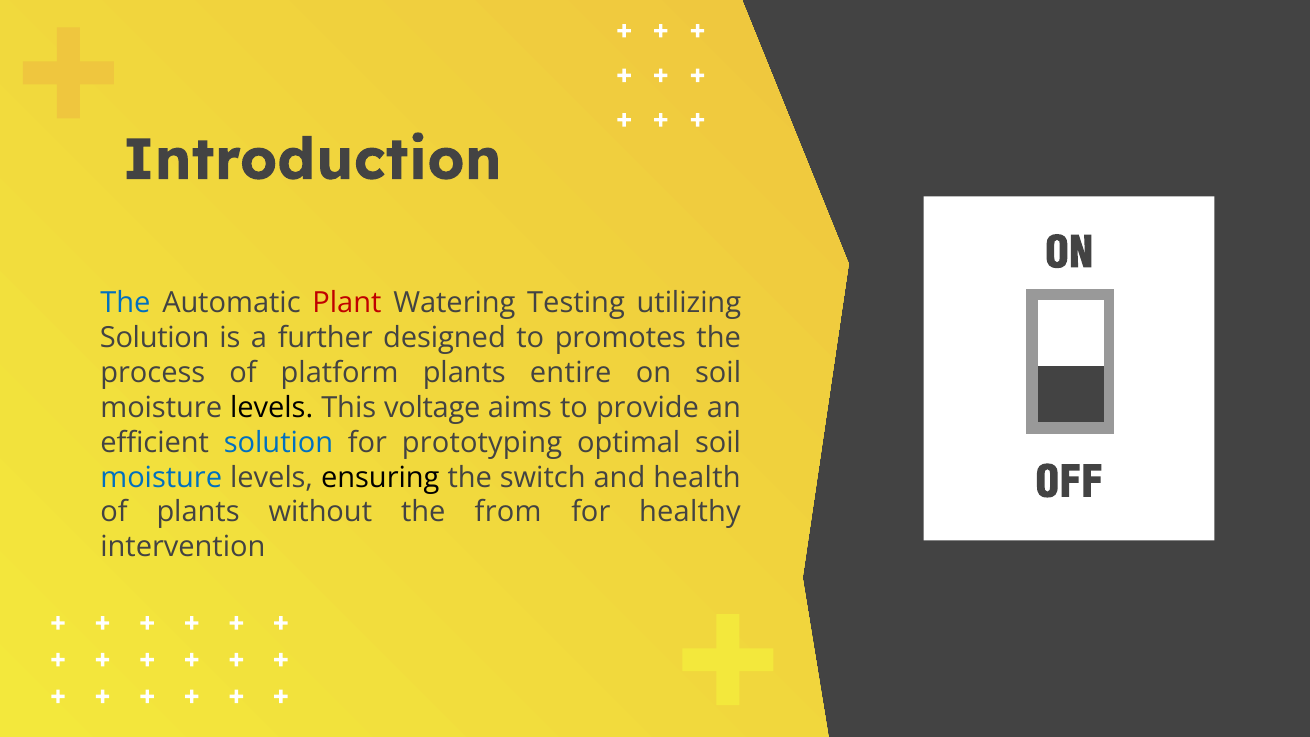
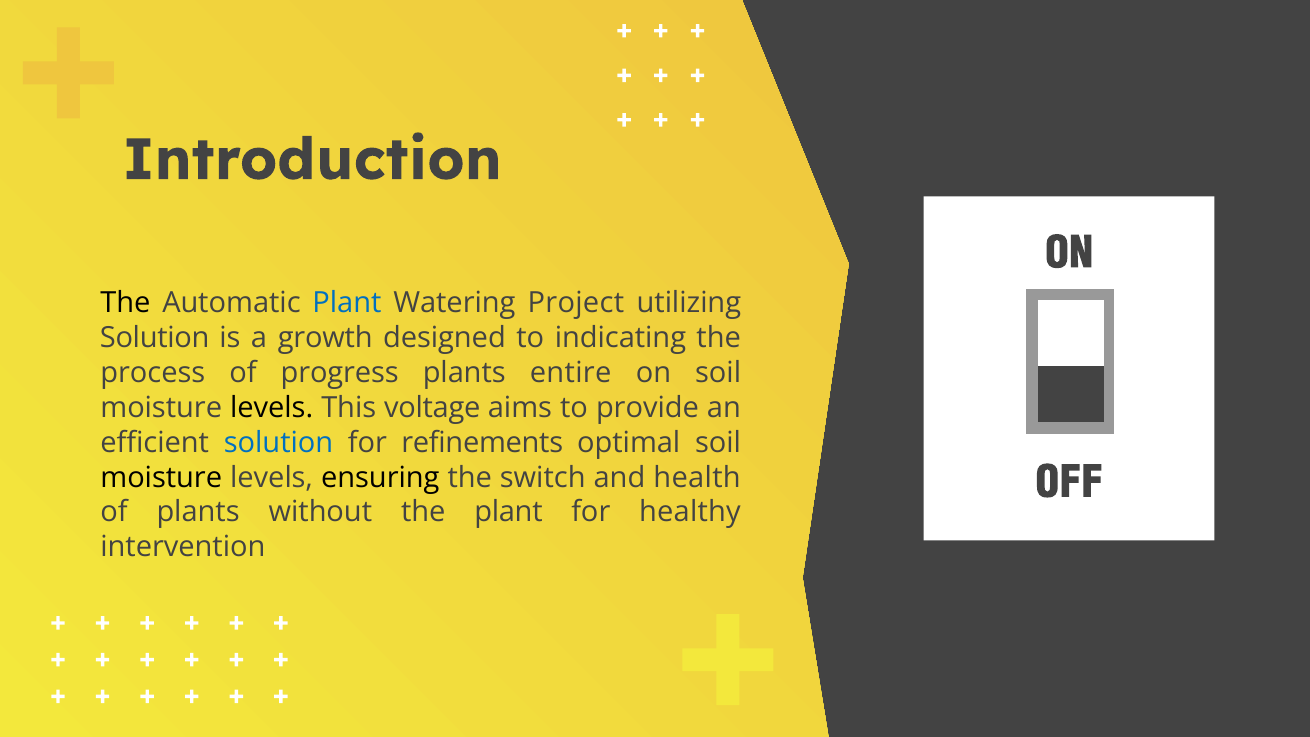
The colour: blue -> black (125, 303)
Plant colour: red -> blue (347, 303)
Testing: Testing -> Project (576, 303)
further: further -> growth (325, 338)
promotes: promotes -> indicating (620, 338)
platform: platform -> progress (340, 373)
prototyping: prototyping -> refinements (482, 442)
moisture colour: blue -> black (161, 477)
the from: from -> plant (508, 512)
